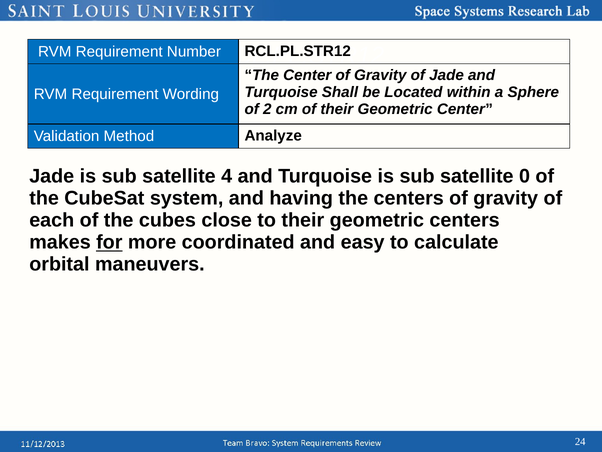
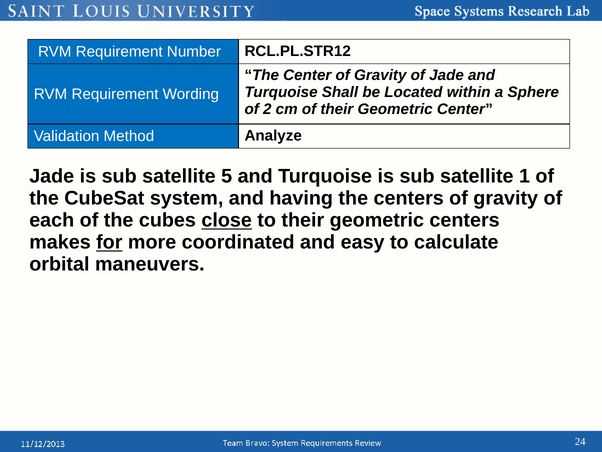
4: 4 -> 5 (227, 176)
0: 0 -> 1 (525, 176)
close underline: none -> present (227, 220)
